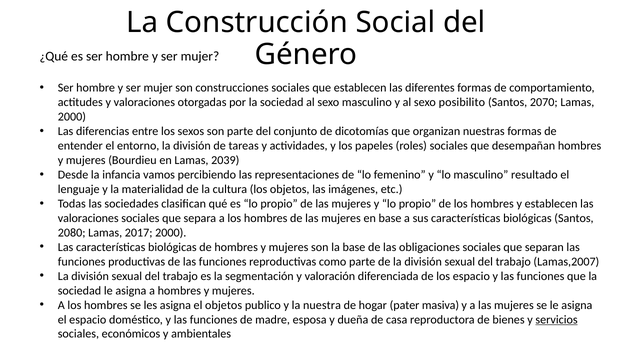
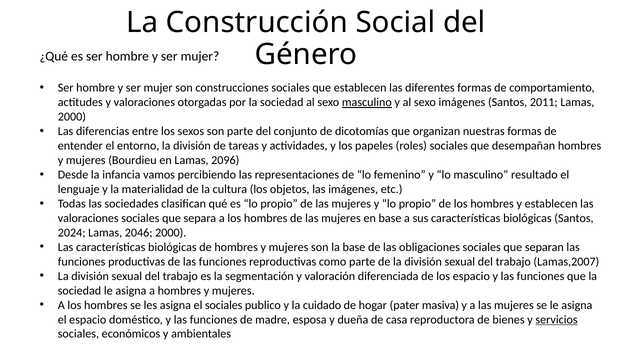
masculino underline: none -> present (367, 102)
sexo posibilito: posibilito -> imágenes (462, 102)
2070: 2070 -> 2011 (544, 102)
2039: 2039 -> 2096 (225, 160)
2080: 2080 -> 2024 (72, 233)
2017: 2017 -> 2046 (139, 233)
el objetos: objetos -> sociales (224, 305)
nuestra: nuestra -> cuidado (322, 305)
